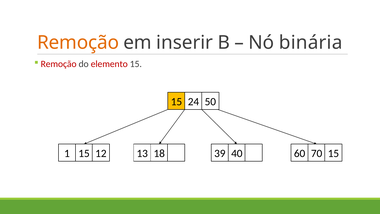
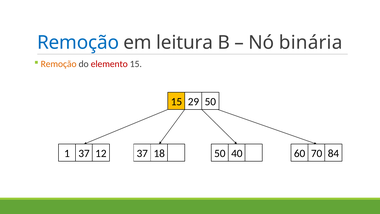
Remoção colour: orange -> blue (78, 43)
inserir: inserir -> leitura (185, 43)
Remoção colour: red -> orange (59, 64)
24: 24 -> 29 (193, 101)
1 15: 15 -> 37 (84, 153)
12 13: 13 -> 37 (142, 153)
18 39: 39 -> 50 (220, 153)
70 15: 15 -> 84 (333, 153)
